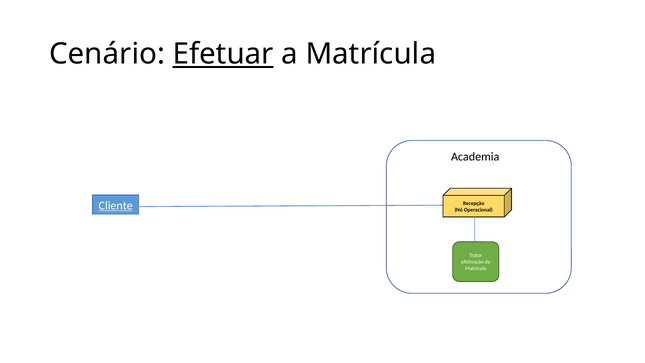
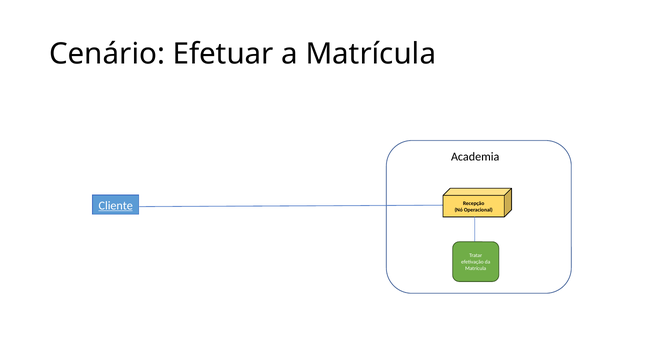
Efetuar underline: present -> none (223, 54)
